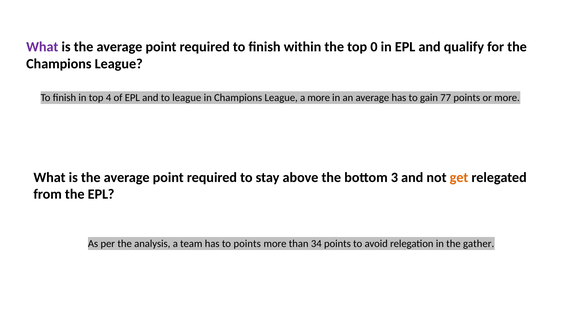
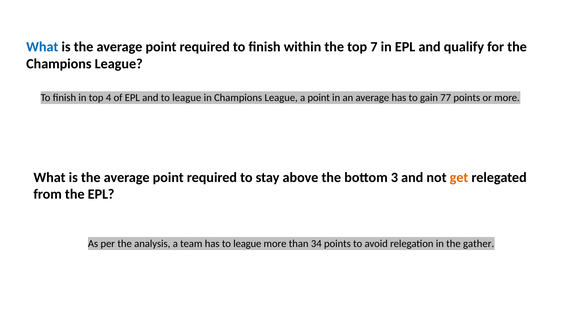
What colour: purple -> blue (42, 47)
0: 0 -> 7 (374, 47)
a more: more -> point (319, 98)
has to points: points -> league (247, 244)
